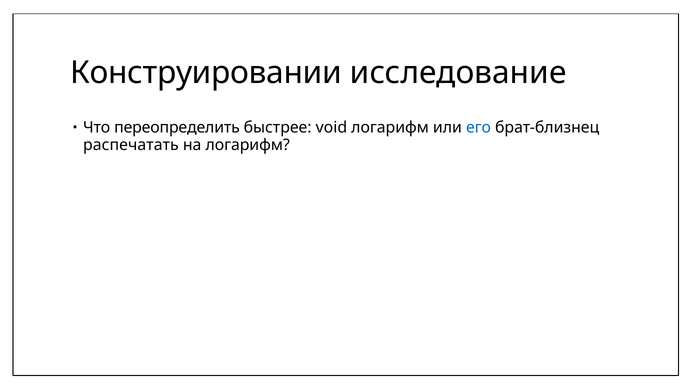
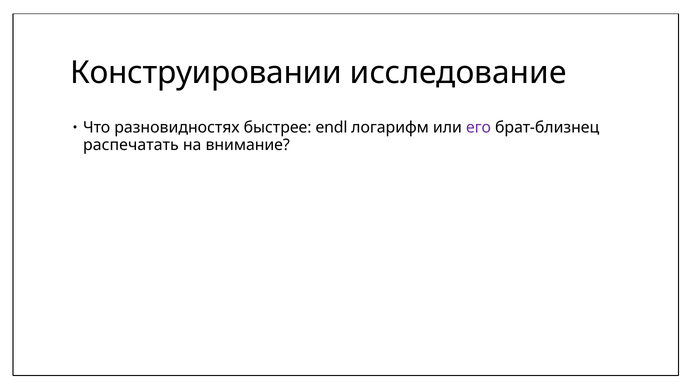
переопределить: переопределить -> разновидностях (177, 128)
void: void -> endl (331, 128)
его colour: blue -> purple (479, 128)
на логарифм: логарифм -> внимание (248, 145)
